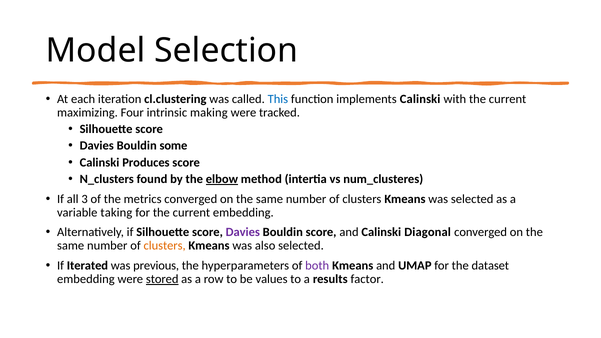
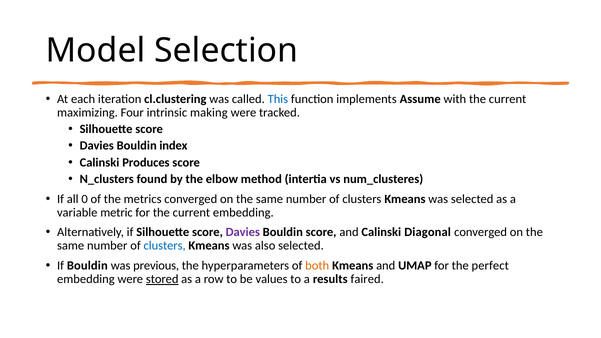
implements Calinski: Calinski -> Assume (420, 99)
some: some -> index (173, 146)
elbow underline: present -> none (222, 179)
3: 3 -> 0 (85, 199)
taking: taking -> metric (117, 212)
clusters colour: orange -> blue (165, 246)
If Iterated: Iterated -> Bouldin (87, 266)
both colour: purple -> orange (317, 266)
dataset: dataset -> perfect (490, 266)
factor: factor -> faired (367, 279)
